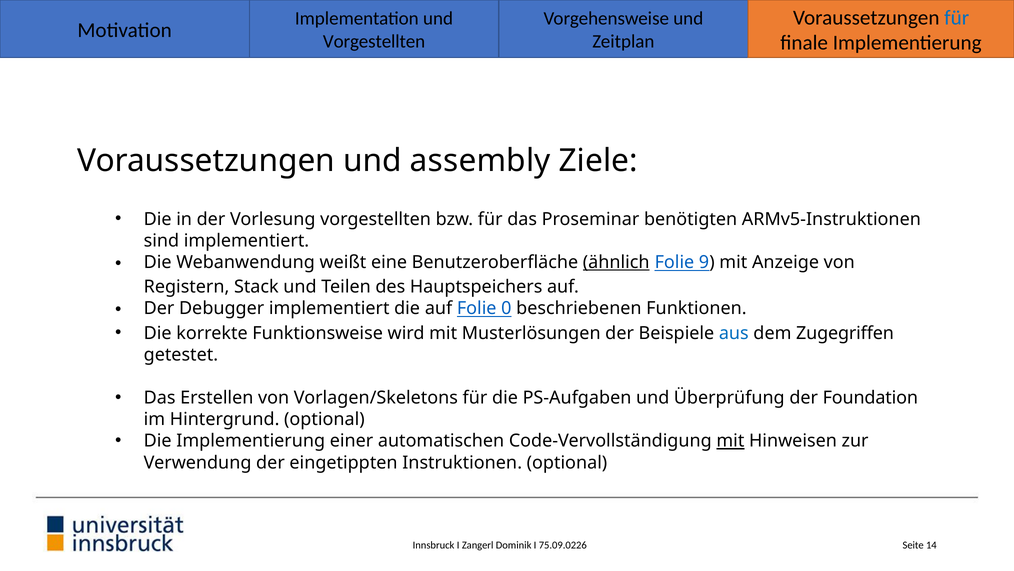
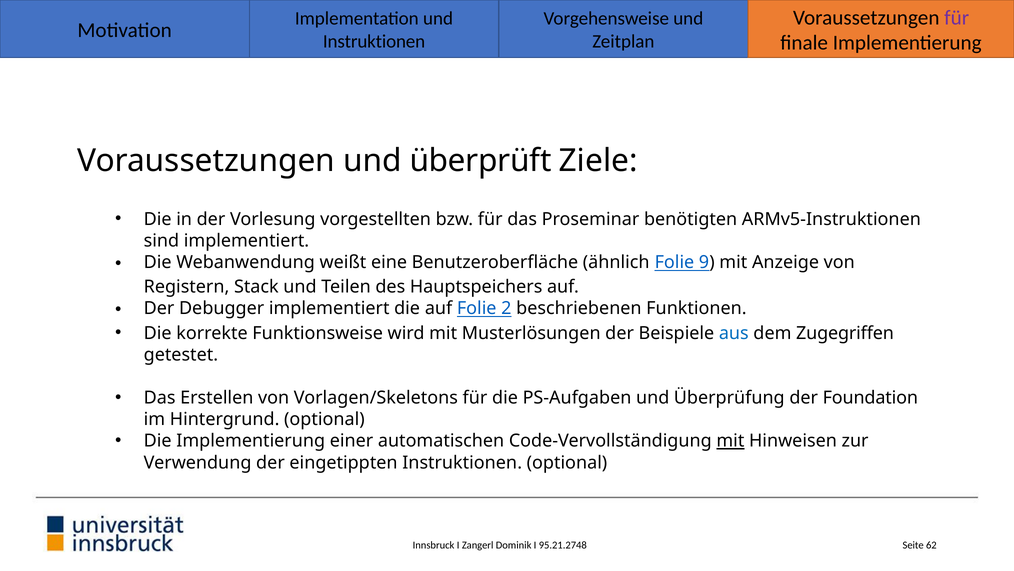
für colour: blue -> purple (957, 18)
Vorgestellten: Vorgestellten -> Instruktionen (374, 42)
assembly: assembly -> überprüft (480, 161)
ähnlich underline: present -> none (616, 262)
0: 0 -> 2 (506, 308)
75.09.0226: 75.09.0226 -> 95.21.2748 (563, 544)
14: 14 -> 62 (931, 544)
